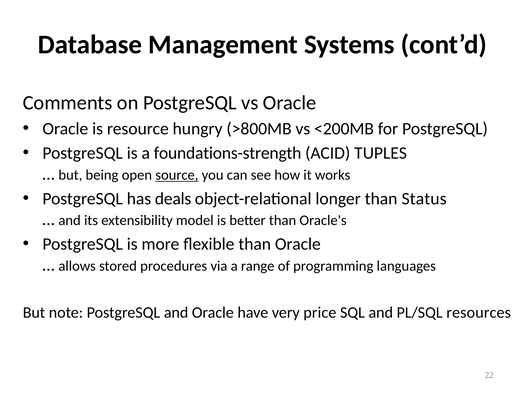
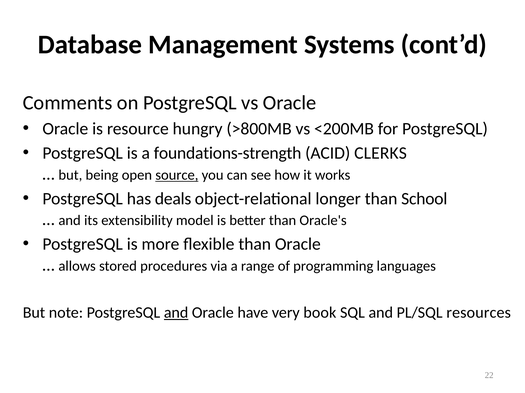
TUPLES: TUPLES -> CLERKS (381, 153)
Status: Status -> School (424, 199)
and underline: none -> present (176, 313)
price: price -> book (320, 313)
